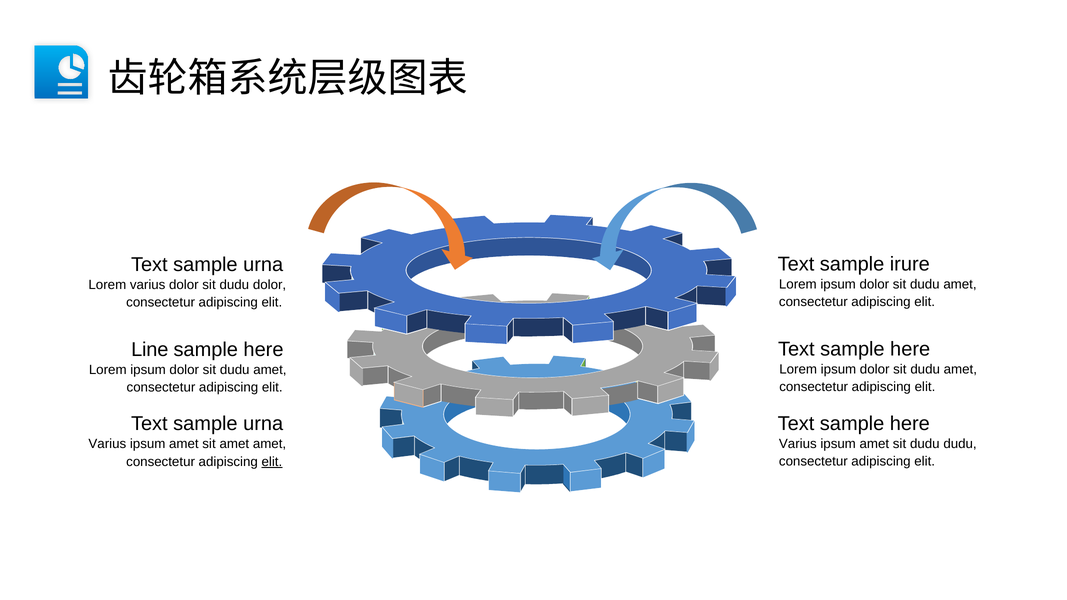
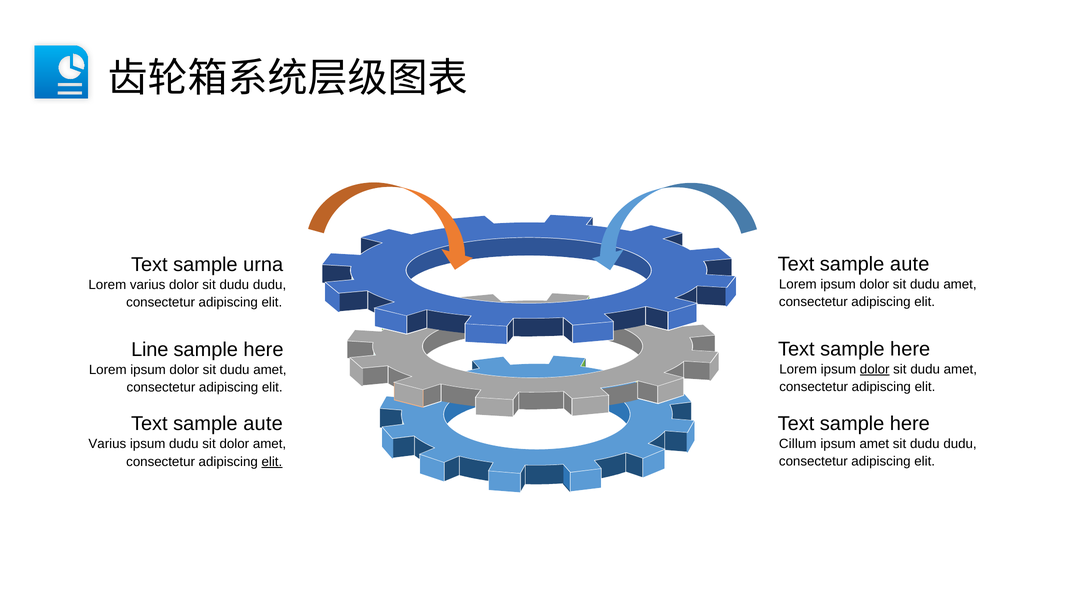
irure: irure -> aute (910, 264)
dolor sit dudu dolor: dolor -> dudu (270, 285)
dolor underline: none -> present (875, 369)
urna: urna -> aute (263, 424)
Varius: Varius -> Cillum (798, 444)
amet: amet -> dudu (184, 444)
sit amet: amet -> dolor (234, 444)
